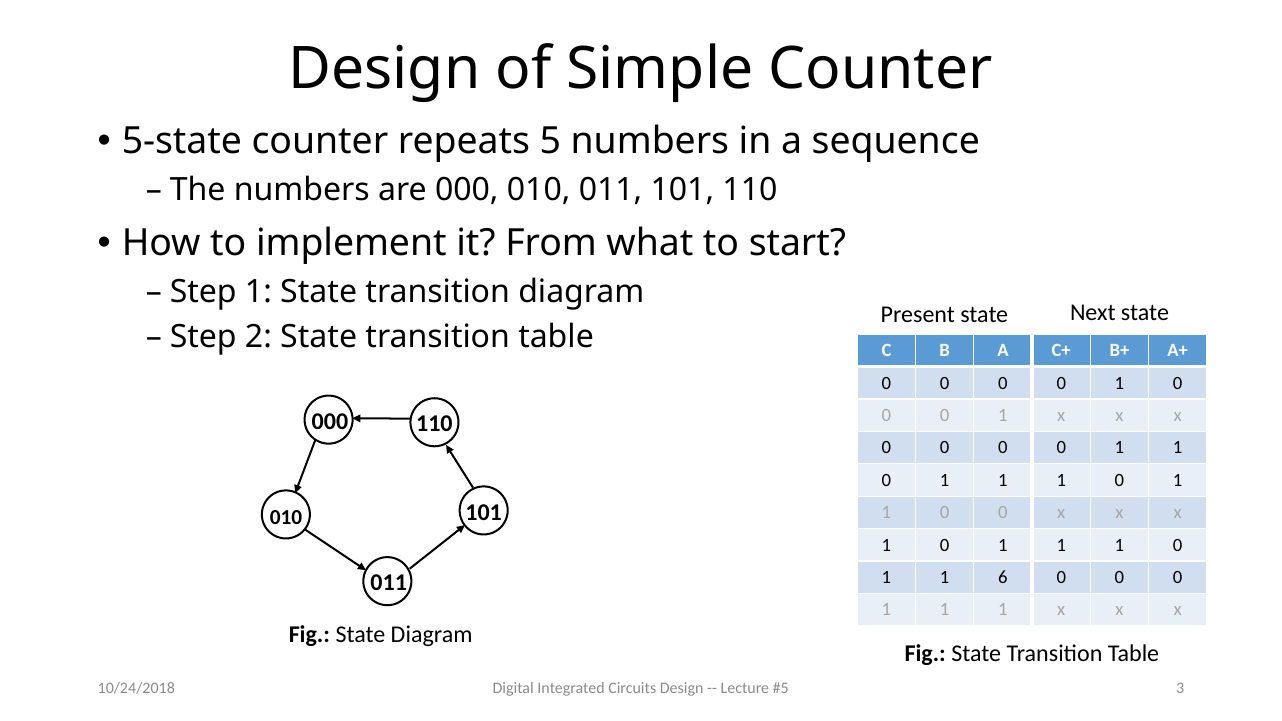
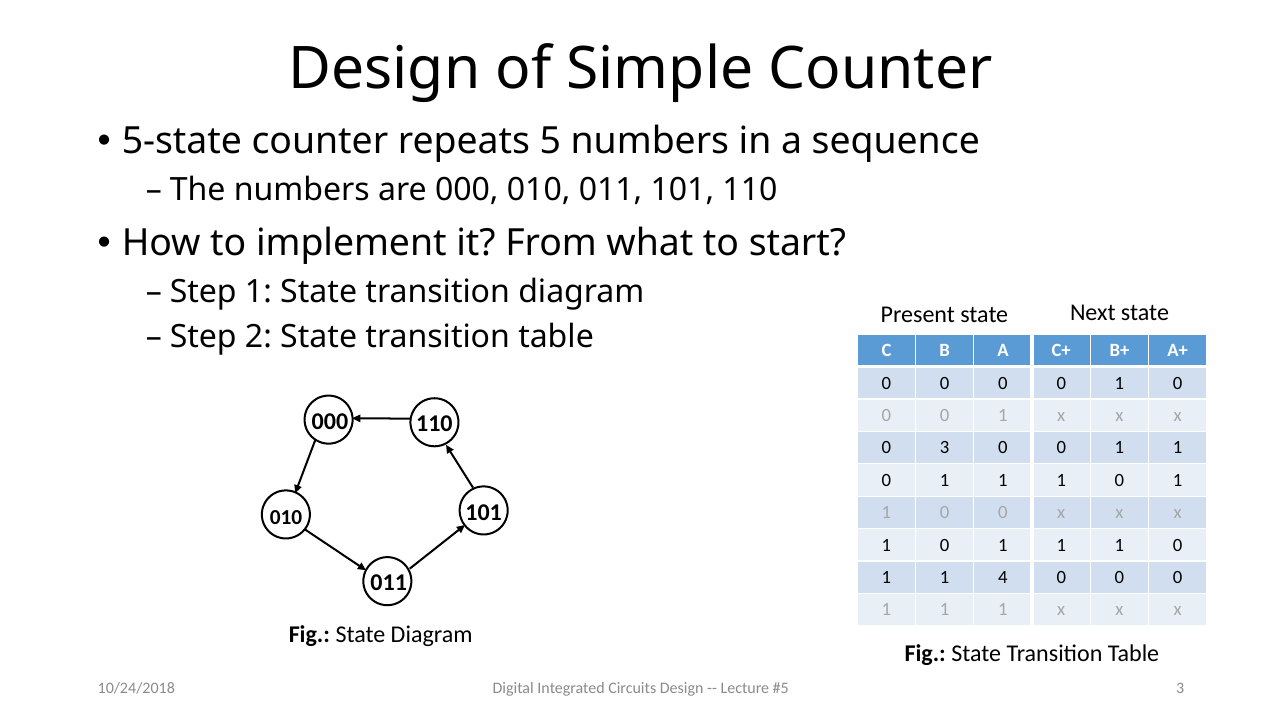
0: 0 -> 3 (945, 448)
6: 6 -> 4 (1003, 577)
